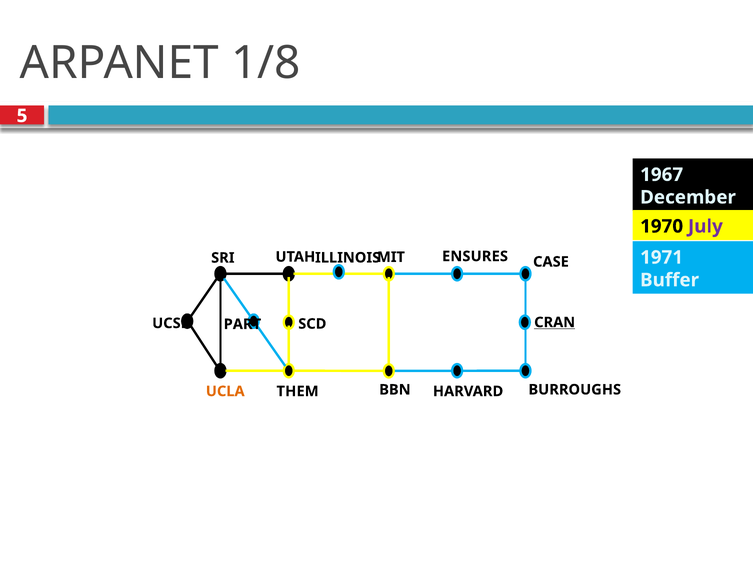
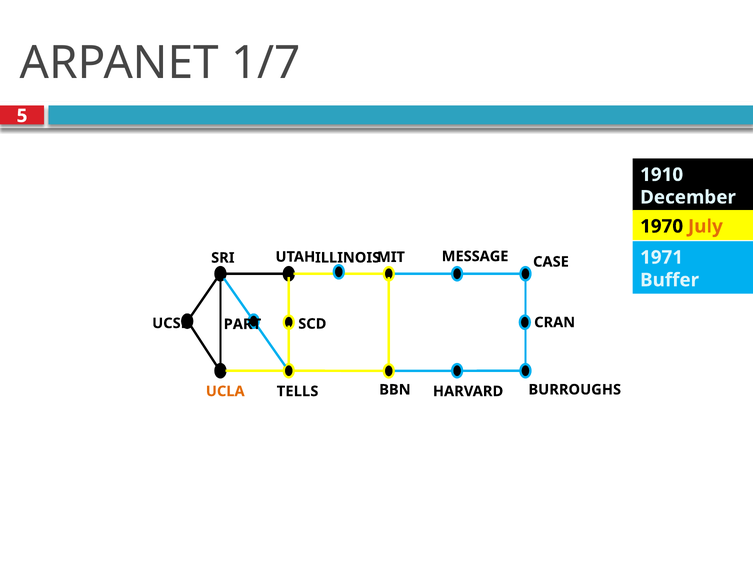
1/8: 1/8 -> 1/7 (266, 63)
1967: 1967 -> 1910 (662, 175)
July colour: purple -> orange (705, 226)
ENSURES: ENSURES -> MESSAGE (475, 256)
CRAN underline: present -> none (555, 322)
THEM: THEM -> TELLS (298, 391)
